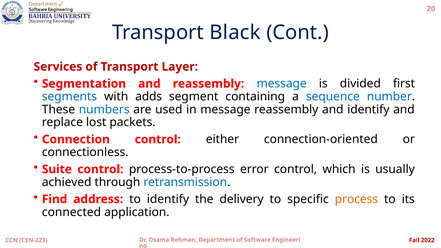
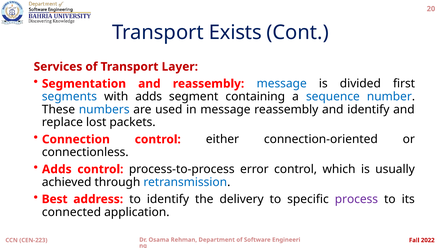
Black: Black -> Exists (235, 33)
Suite: Suite -> Adds (57, 169)
Find: Find -> Best (55, 199)
process colour: orange -> purple (356, 199)
